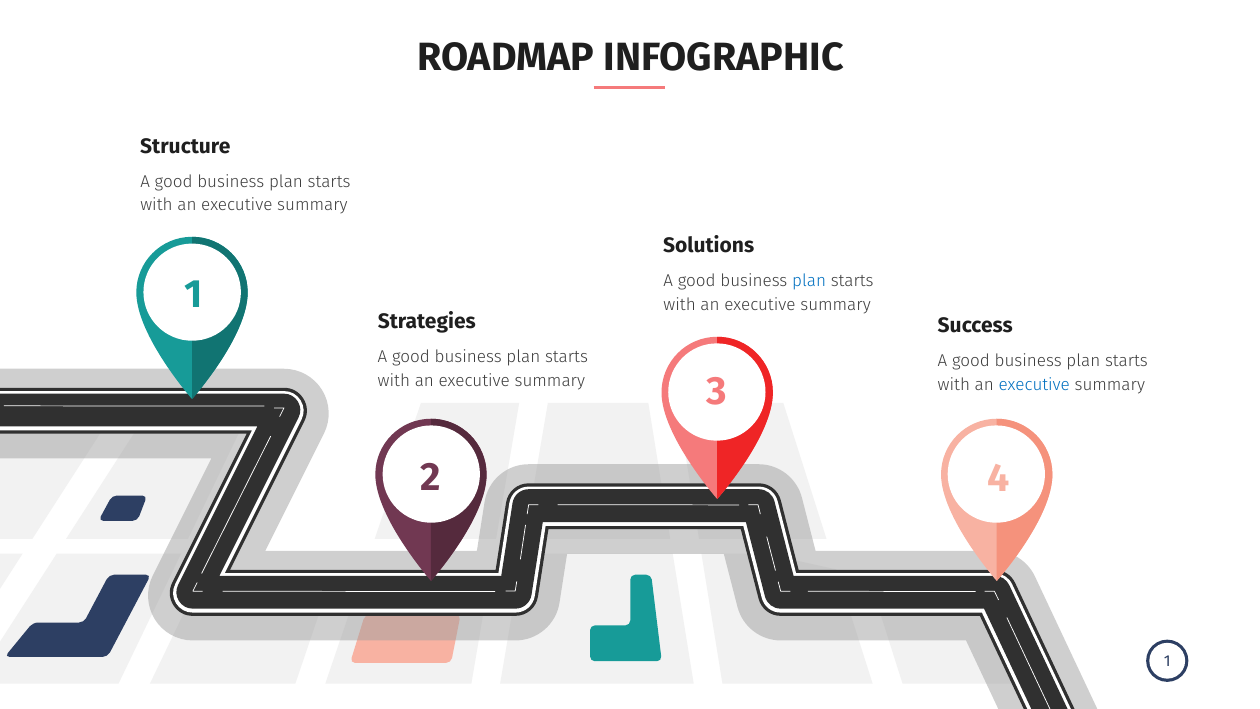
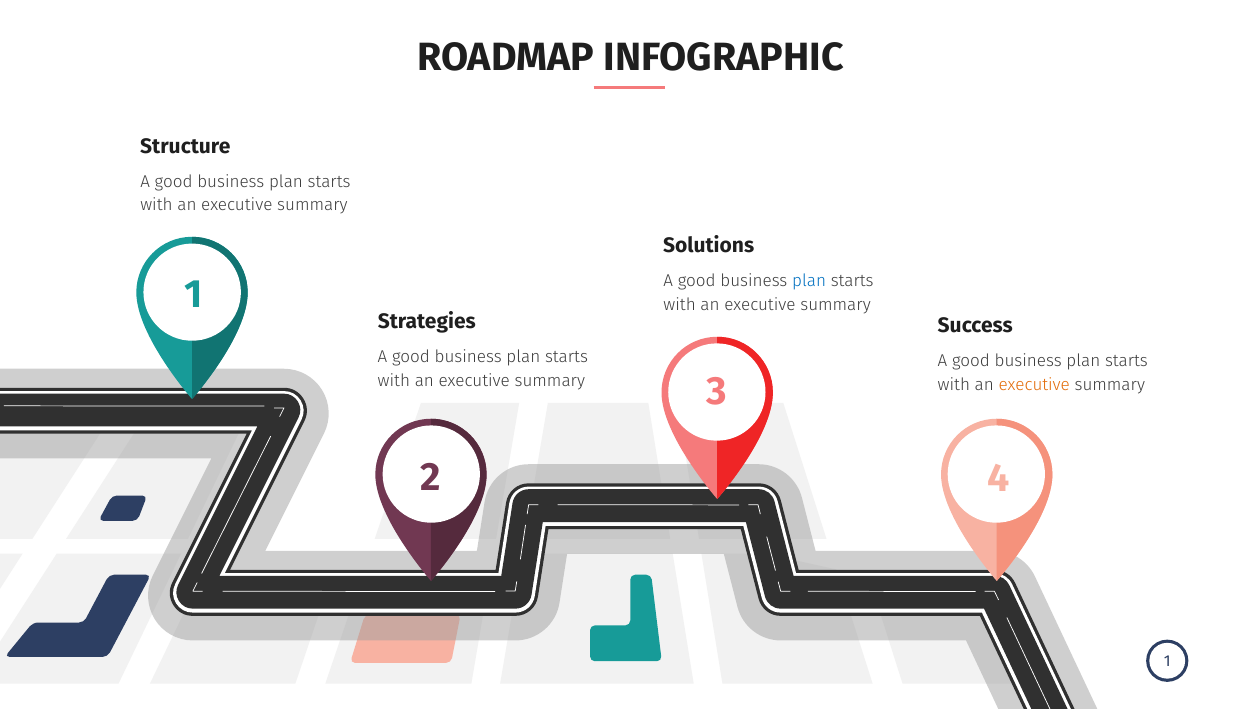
executive colour: blue -> orange (1034, 384)
